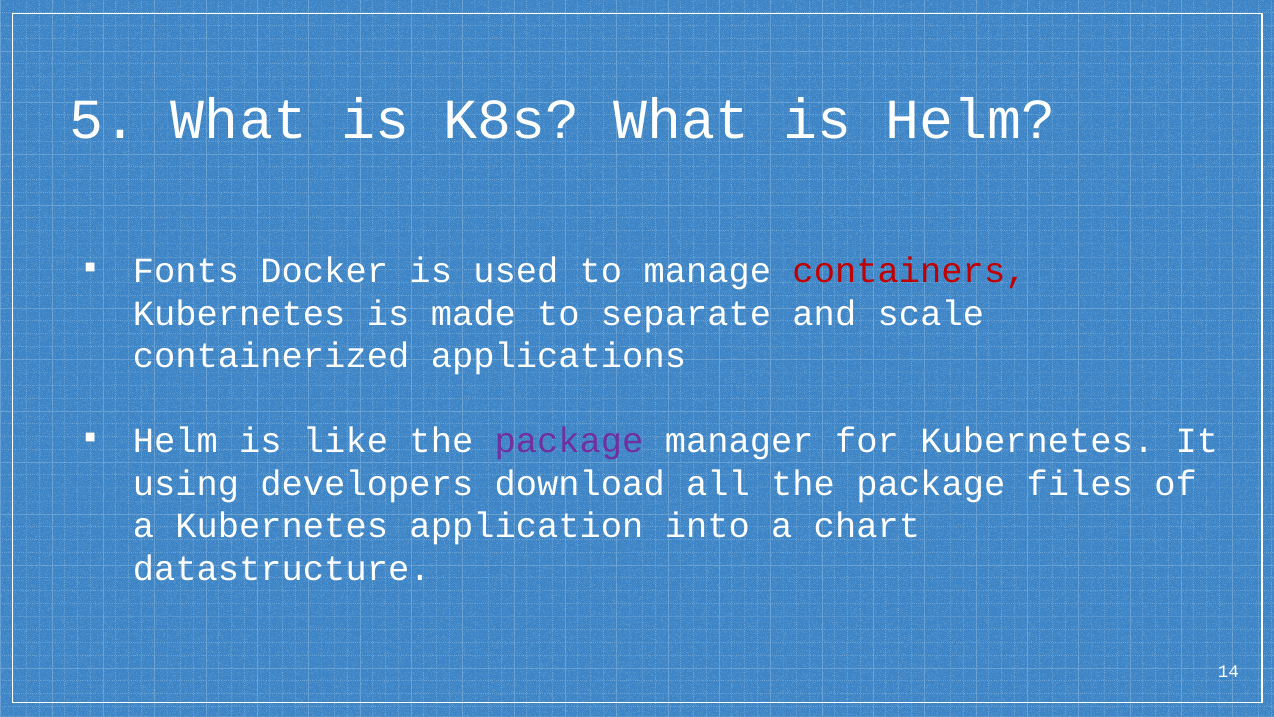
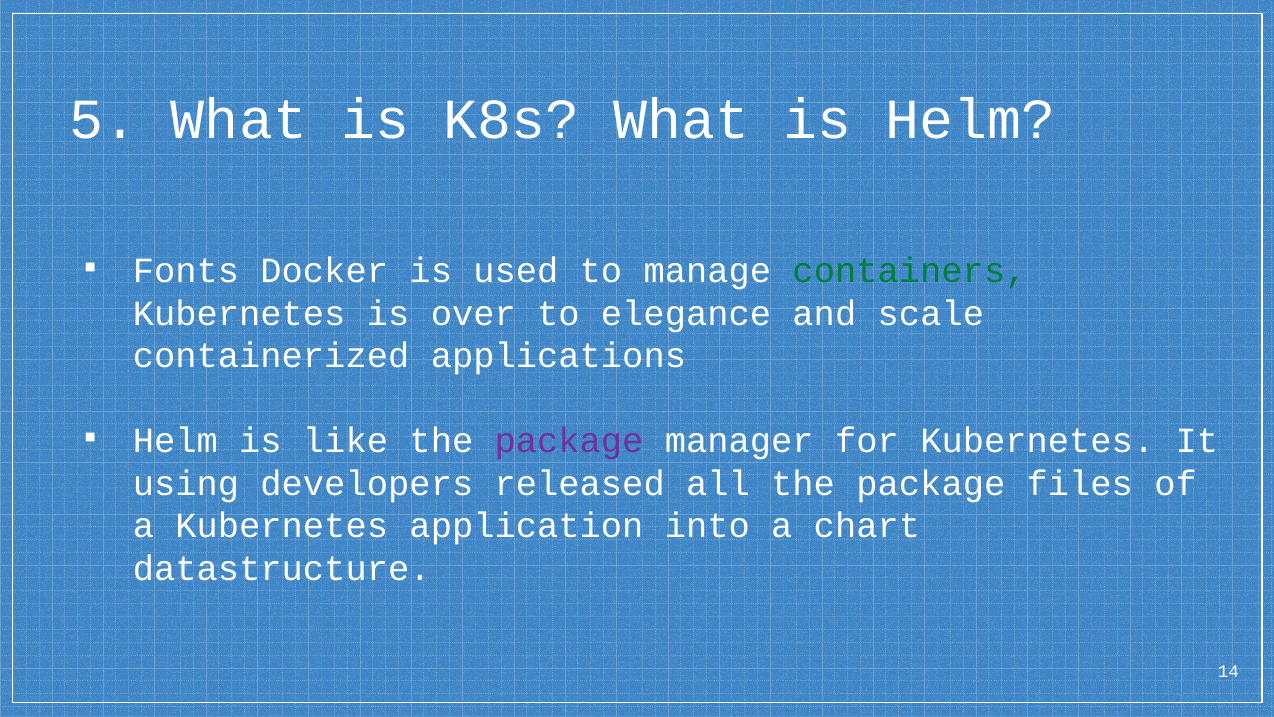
containers colour: red -> green (910, 271)
made: made -> over (473, 314)
separate: separate -> elegance (686, 314)
download: download -> released (580, 484)
